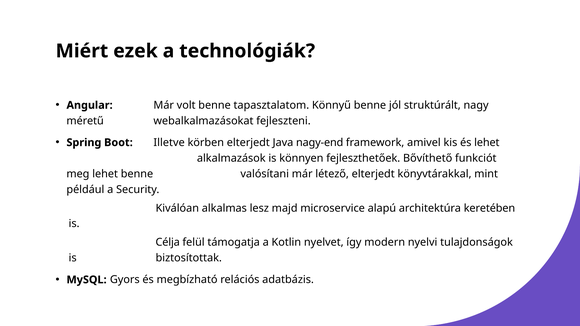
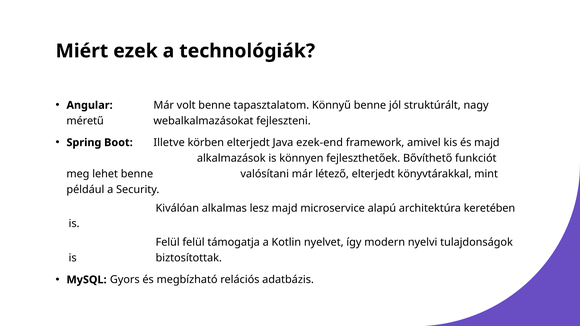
nagy-end: nagy-end -> ezek-end (320, 143)
és lehet: lehet -> majd (487, 143)
Célja: Célja -> Felül (168, 243)
